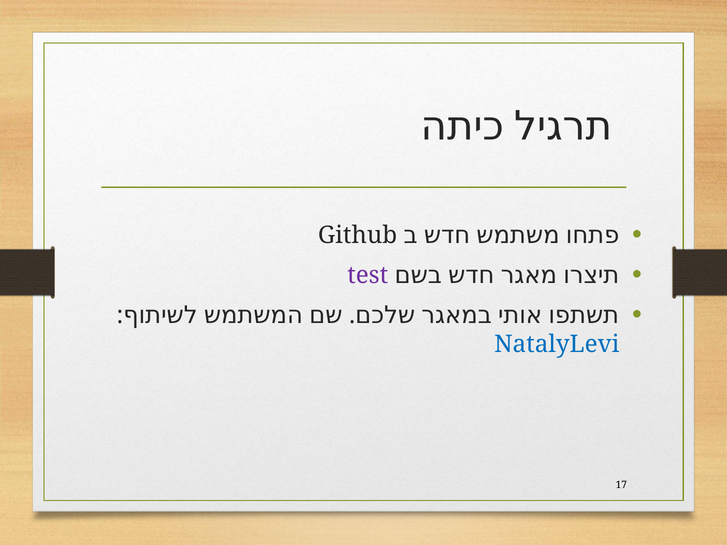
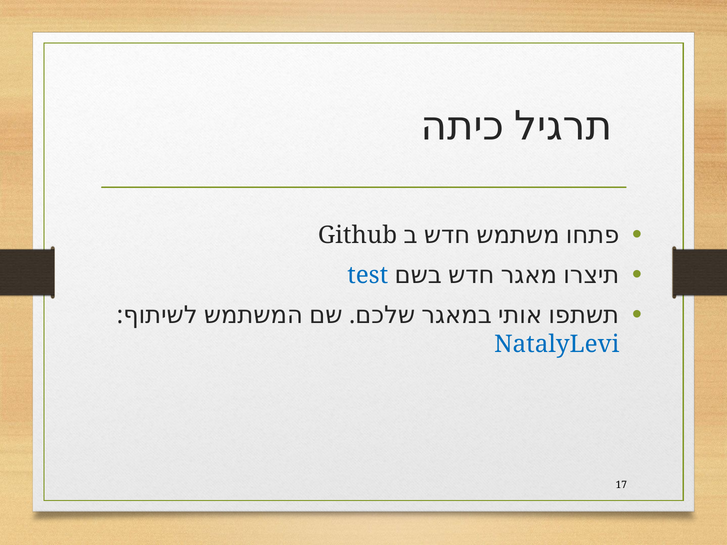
test colour: purple -> blue (368, 275)
